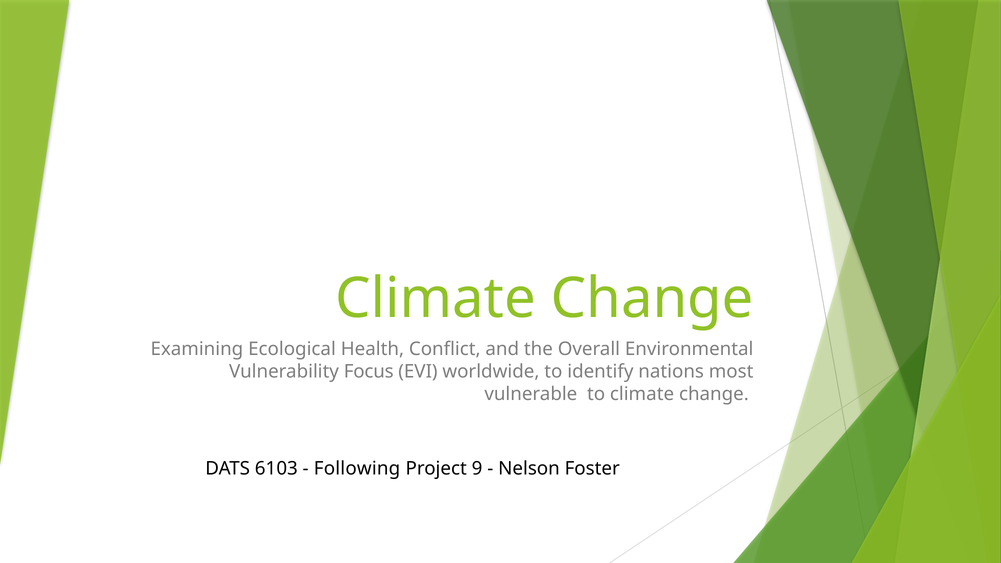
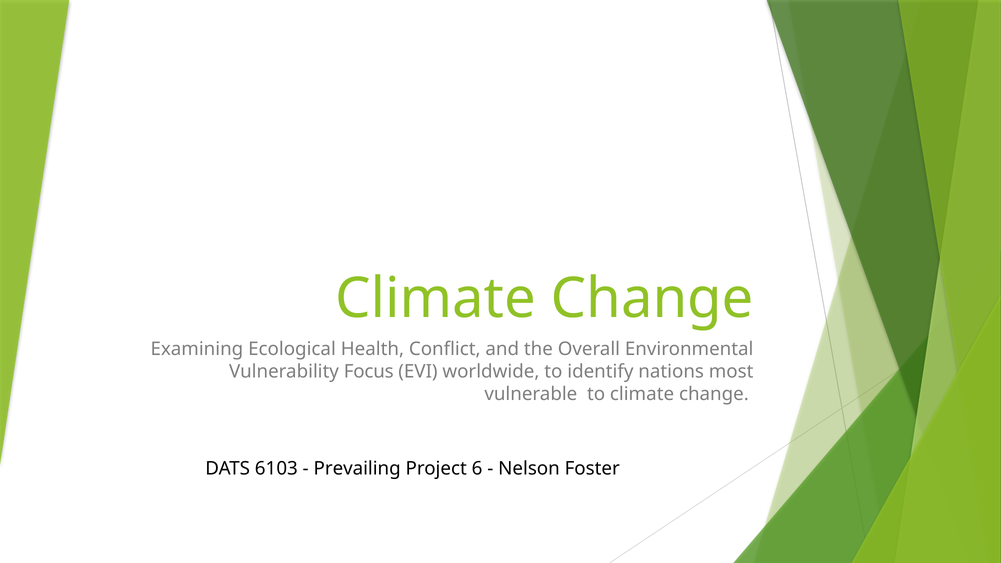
Following: Following -> Prevailing (357, 469)
9: 9 -> 6 (477, 469)
